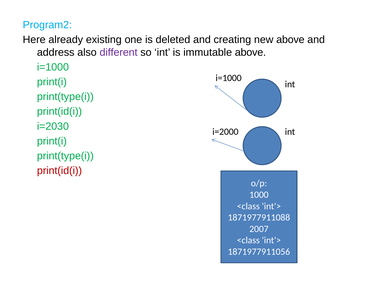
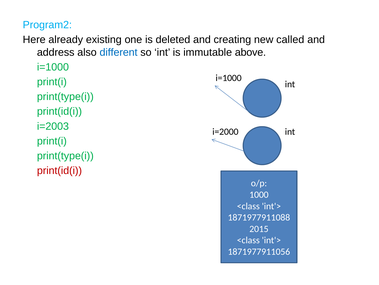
new above: above -> called (290, 40)
different colour: purple -> blue (119, 52)
i=2030: i=2030 -> i=2003 (53, 126)
2007: 2007 -> 2015 (259, 228)
